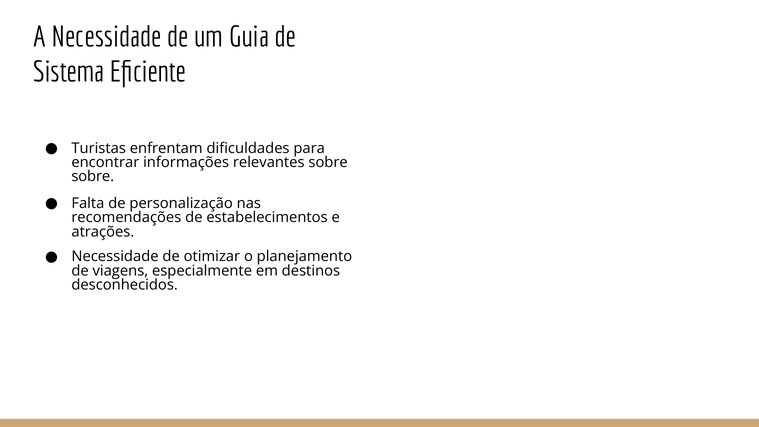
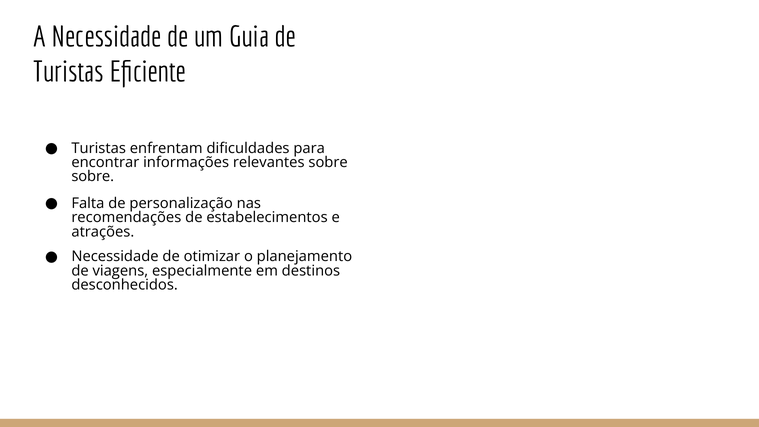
Sistema: Sistema -> Turistas (69, 72)
